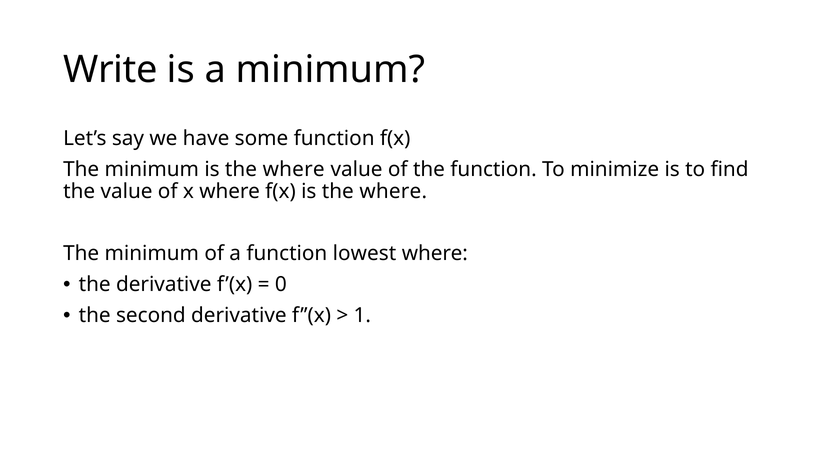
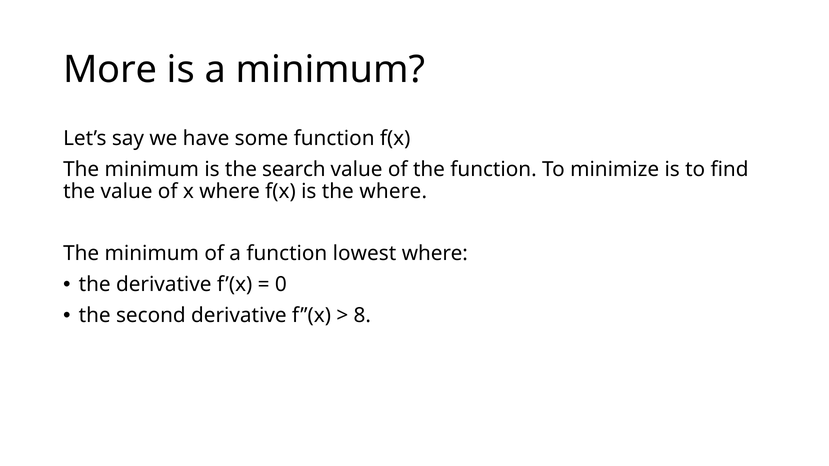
Write: Write -> More (110, 70)
minimum is the where: where -> search (294, 169)
1: 1 -> 8 (362, 316)
